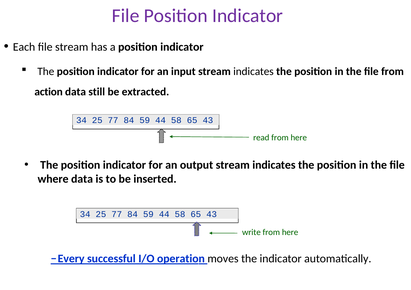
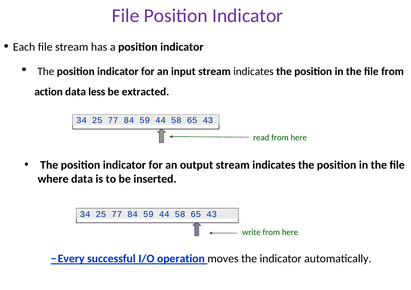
still: still -> less (97, 92)
